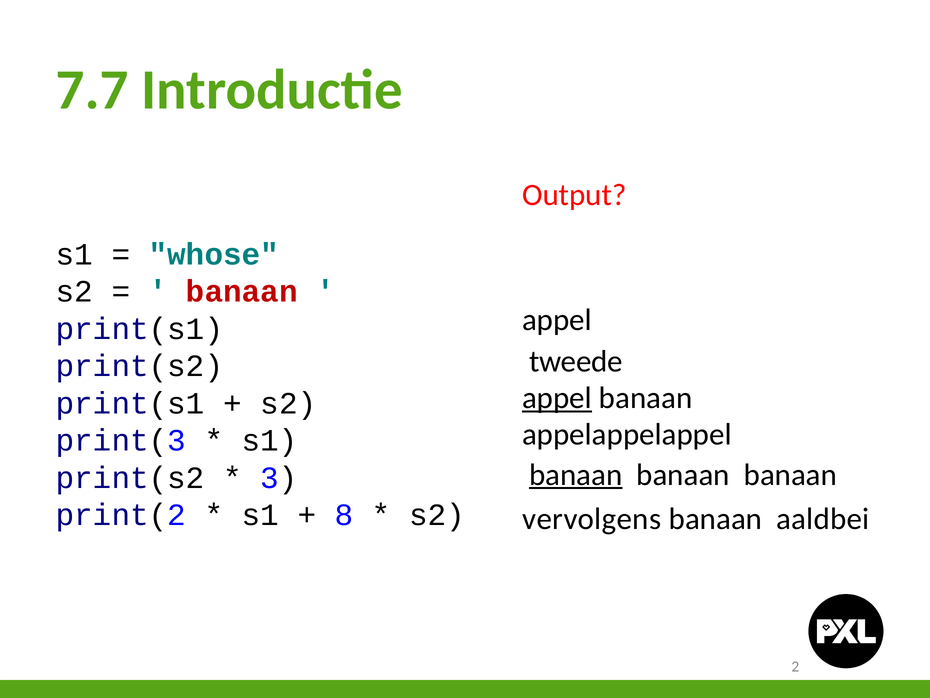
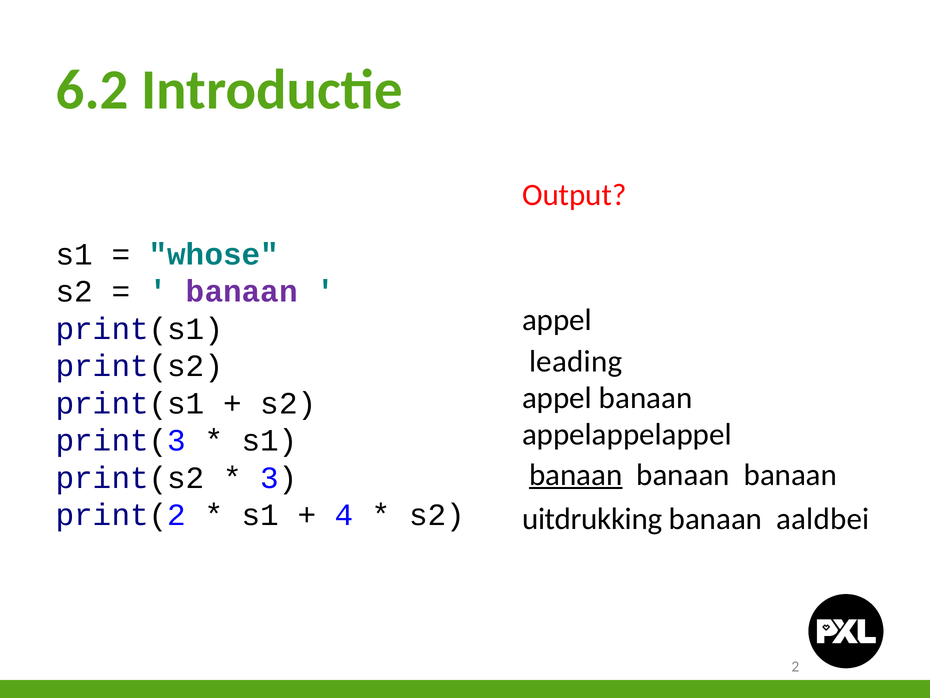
7.7: 7.7 -> 6.2 (92, 90)
banaan colour: red -> purple (242, 292)
tweede: tweede -> leading (576, 361)
appel underline: present -> none (557, 398)
8: 8 -> 4 (344, 515)
vervolgens: vervolgens -> uitdrukking (592, 518)
